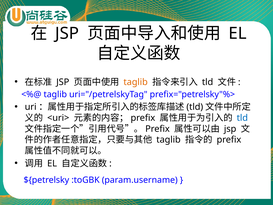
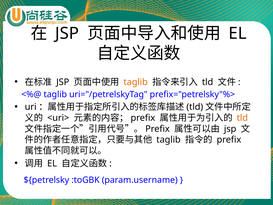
tld colour: blue -> orange (242, 118)
